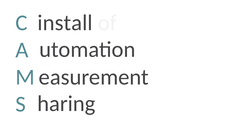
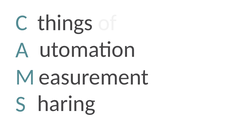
install: install -> things (65, 23)
